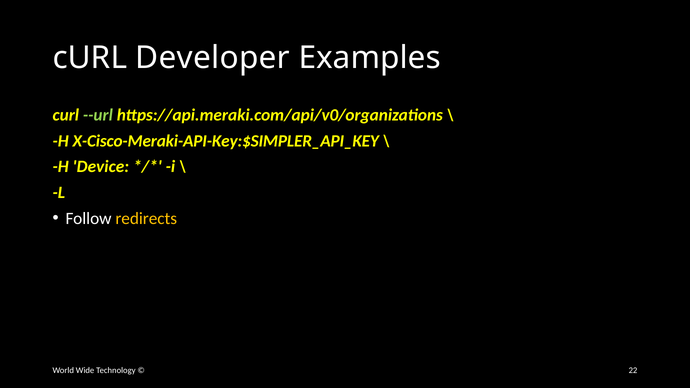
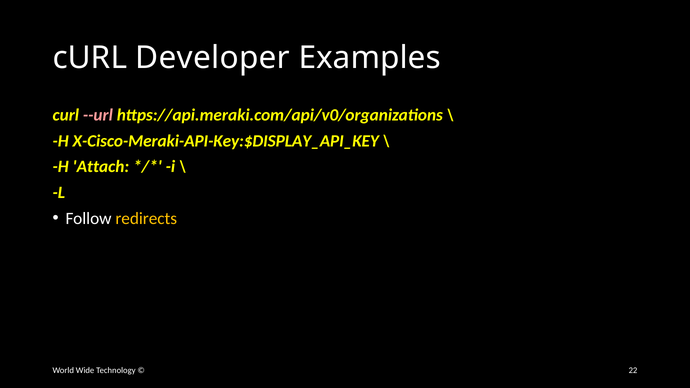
--url colour: light green -> pink (98, 115)
X-Cisco-Meraki-API-Key:$SIMPLER_API_KEY: X-Cisco-Meraki-API-Key:$SIMPLER_API_KEY -> X-Cisco-Meraki-API-Key:$DISPLAY_API_KEY (226, 141)
Device: Device -> Attach (101, 167)
